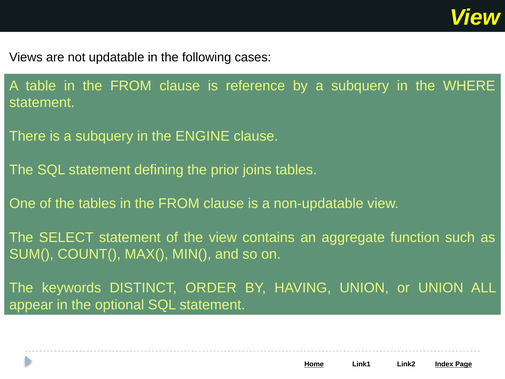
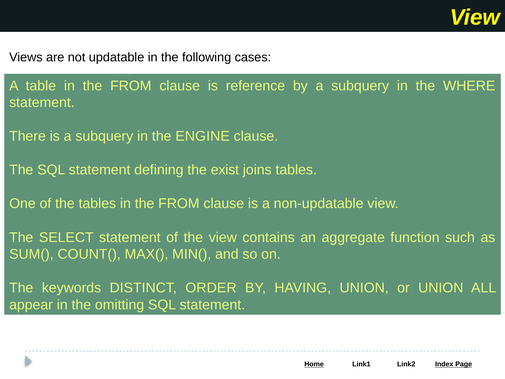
prior: prior -> exist (225, 170)
optional: optional -> omitting (120, 305)
